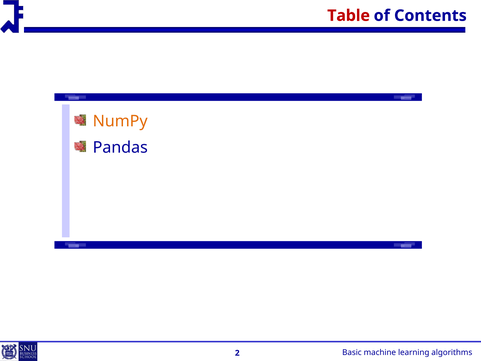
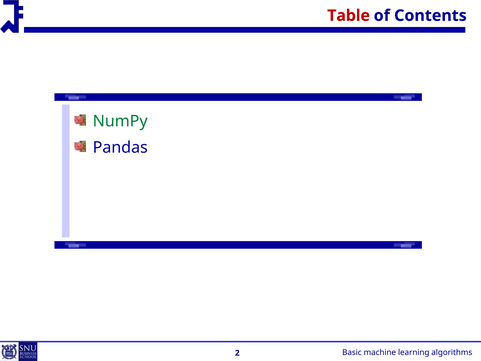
NumPy colour: orange -> green (120, 121)
